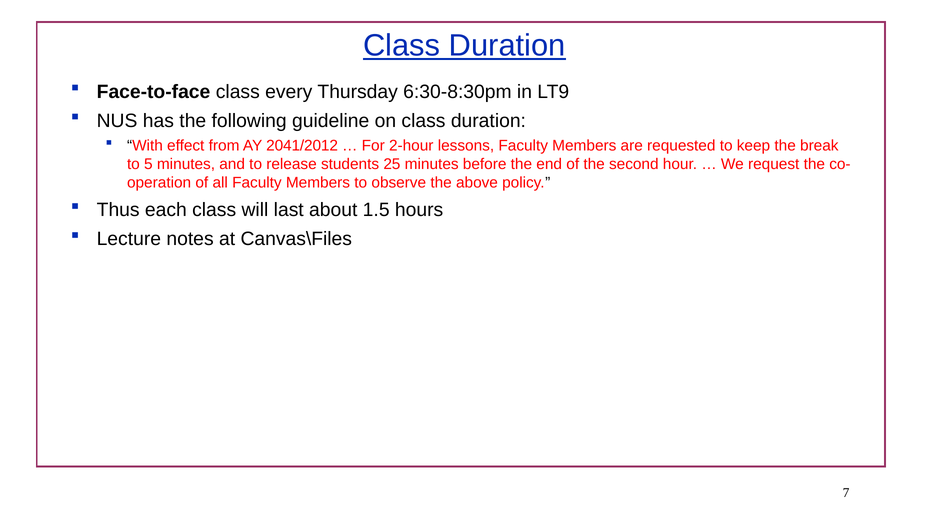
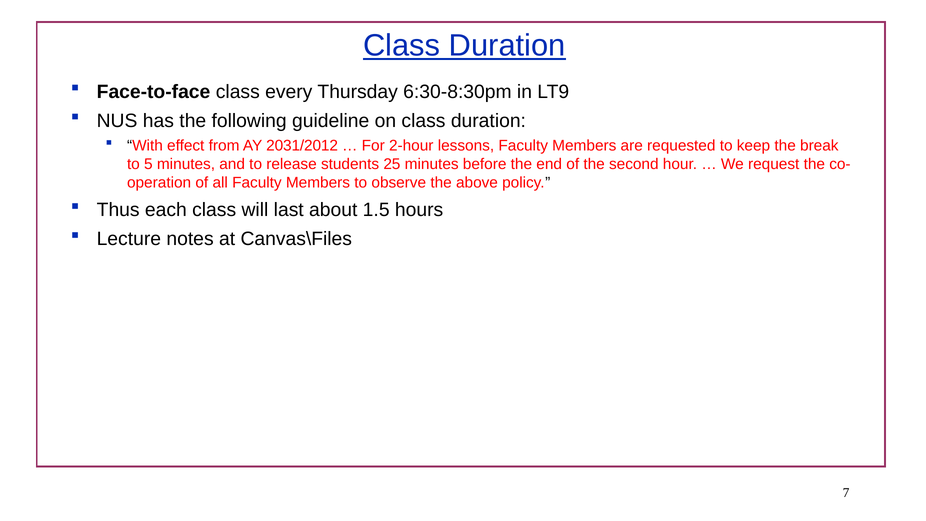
2041/2012: 2041/2012 -> 2031/2012 (302, 146)
